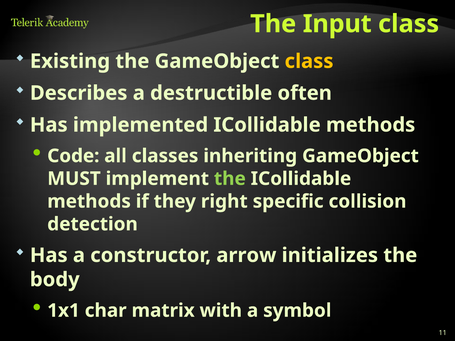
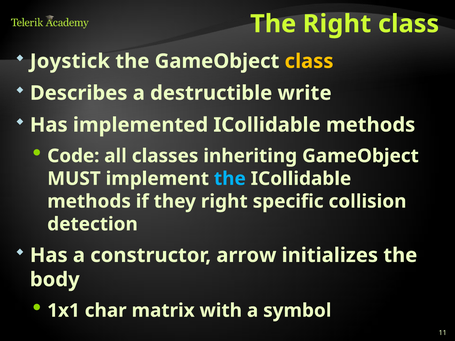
The Input: Input -> Right (337, 24)
Existing: Existing -> Joystick (70, 61)
often: often -> write (305, 93)
the colour: light green -> light blue (230, 179)
